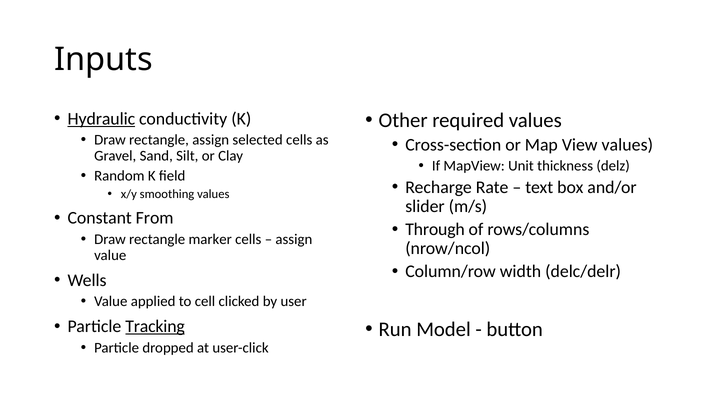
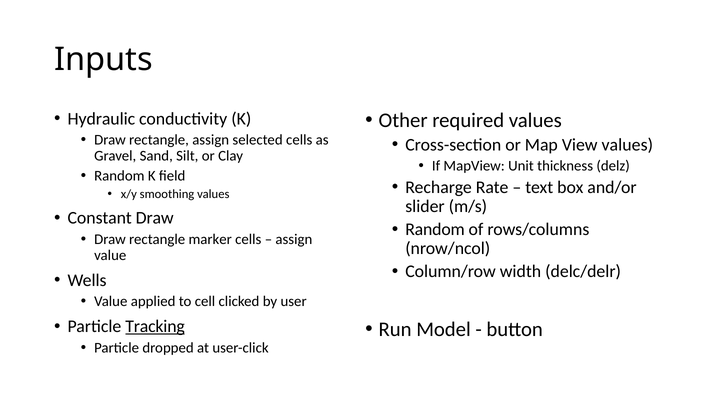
Hydraulic underline: present -> none (101, 119)
Constant From: From -> Draw (155, 218)
Through: Through -> Random (435, 229)
